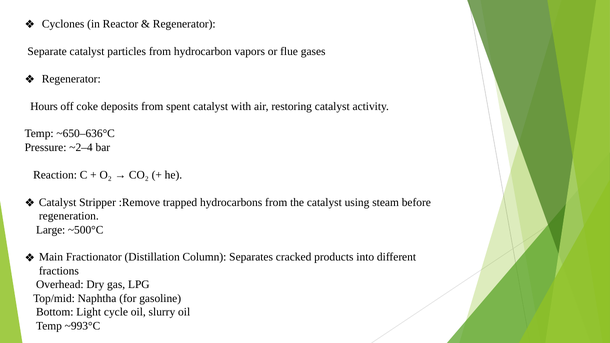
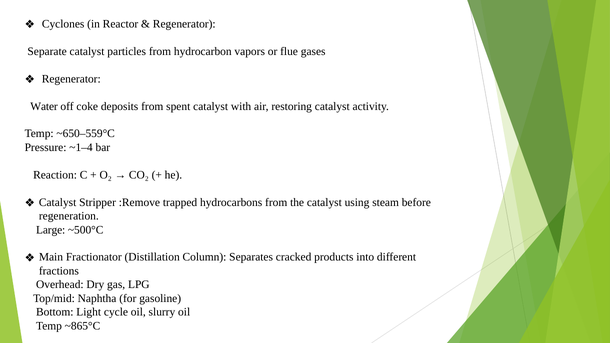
Hours: Hours -> Water (44, 106)
~650–636°C: ~650–636°C -> ~650–559°C (86, 134)
~2–4: ~2–4 -> ~1–4 (81, 147)
~993°C: ~993°C -> ~865°C (82, 326)
